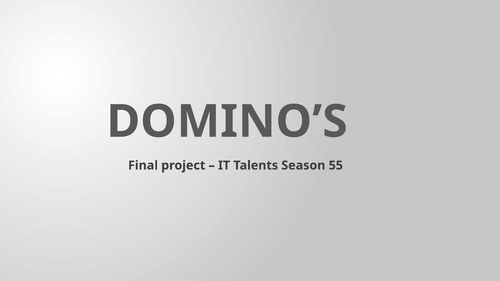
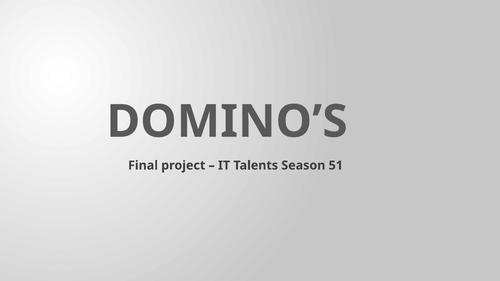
55: 55 -> 51 (336, 166)
